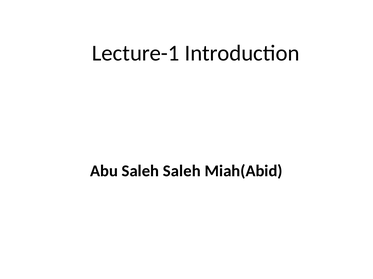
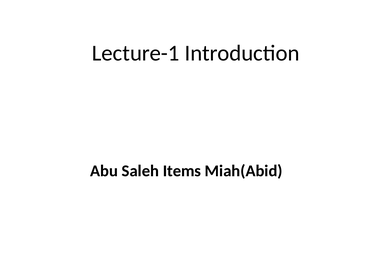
Saleh Saleh: Saleh -> Items (182, 171)
